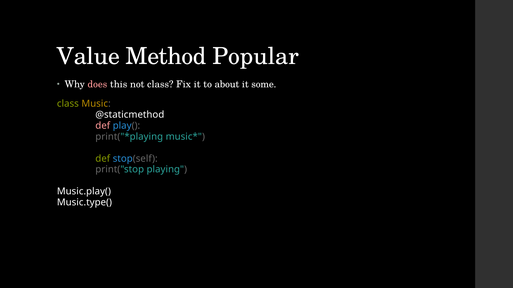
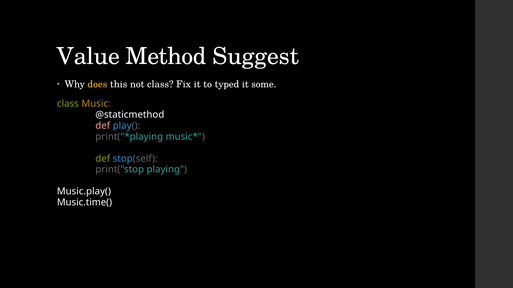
Popular: Popular -> Suggest (256, 56)
does colour: pink -> yellow (97, 84)
about: about -> typed (227, 84)
Music.type(: Music.type( -> Music.time( (84, 203)
